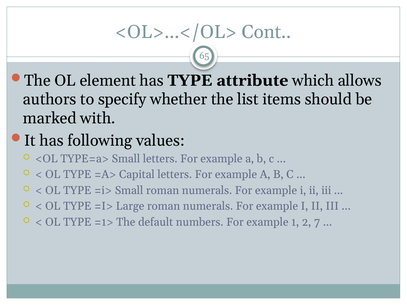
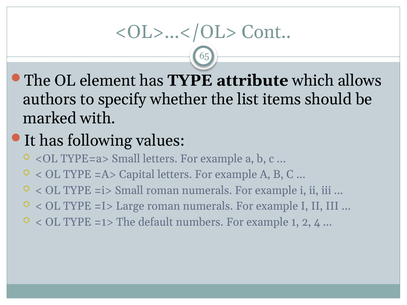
7: 7 -> 4 (317, 222)
